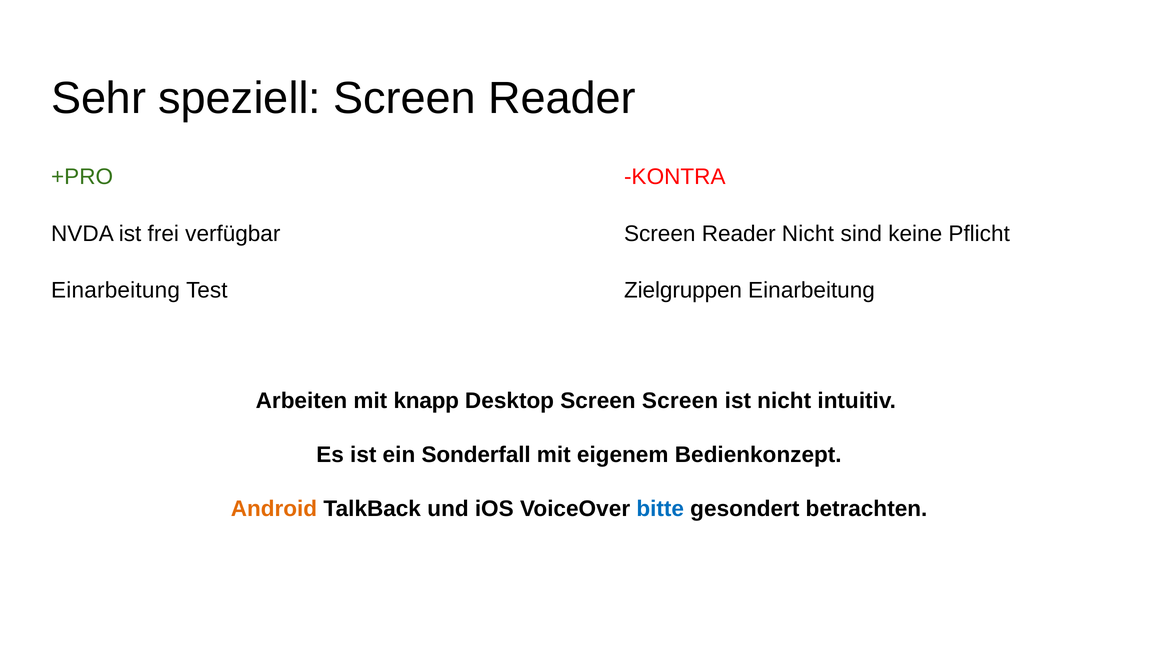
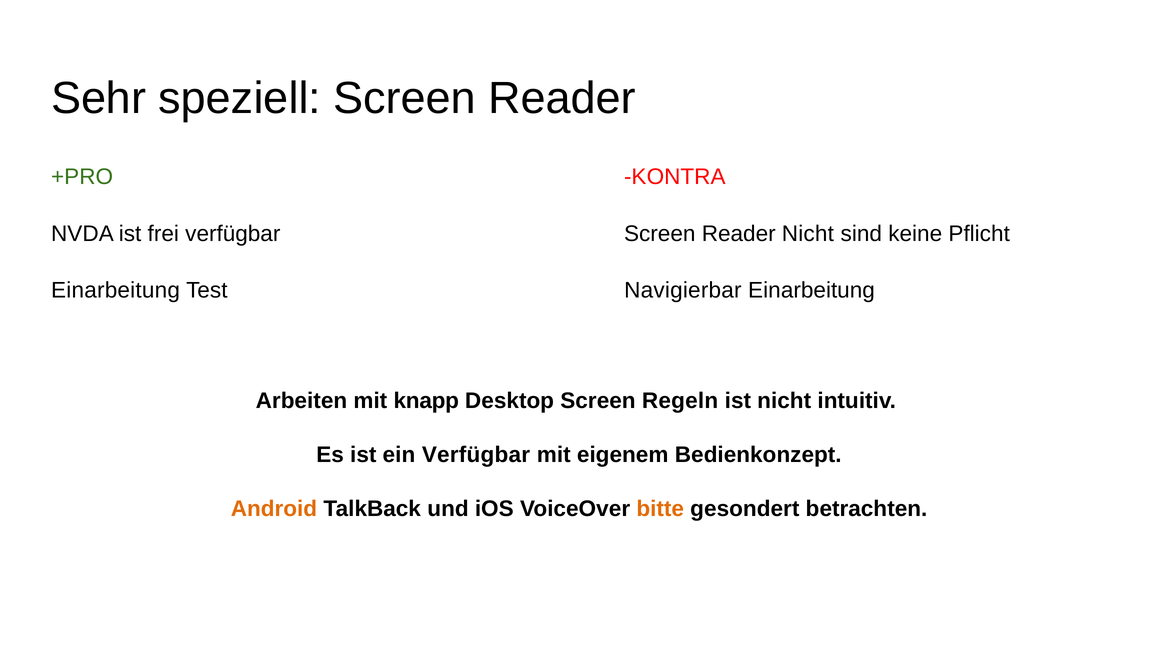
Zielgruppen: Zielgruppen -> Navigierbar (683, 290)
Screen Screen: Screen -> Regeln (680, 401)
ein Sonderfall: Sonderfall -> Verfügbar (476, 455)
bitte colour: blue -> orange (660, 509)
